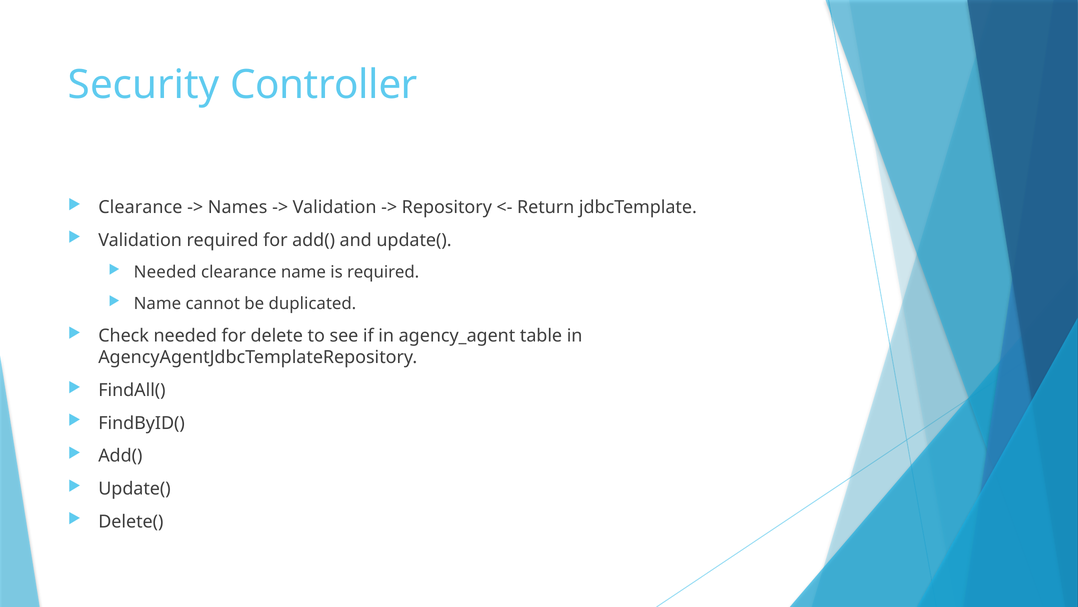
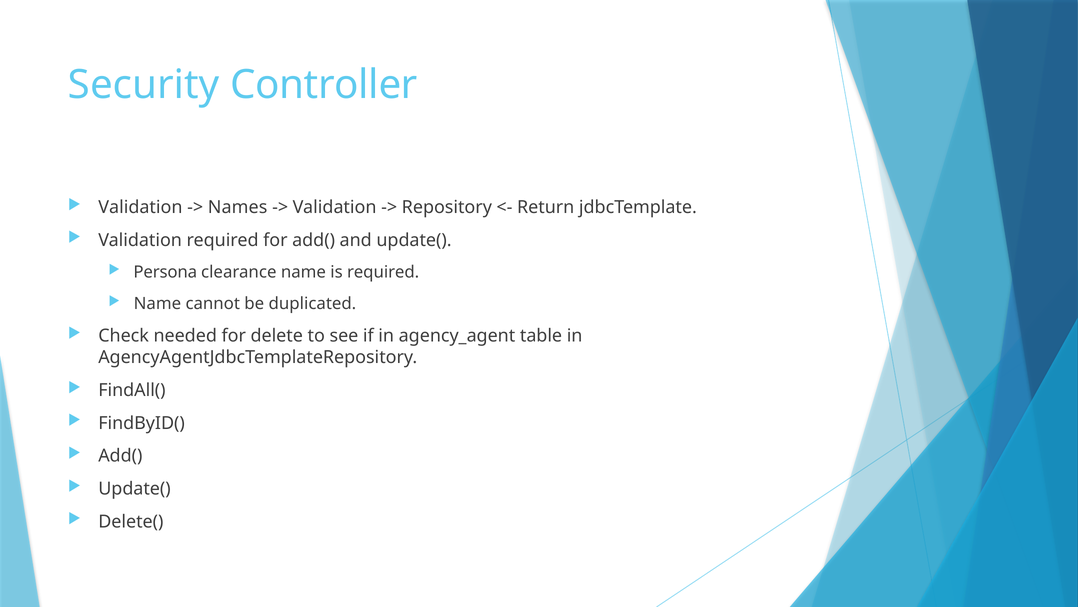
Clearance: Clearance -> Validation (140, 207)
Needed: Needed -> Persona (165, 272)
